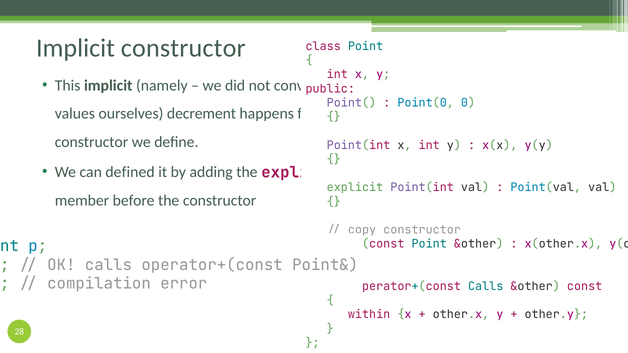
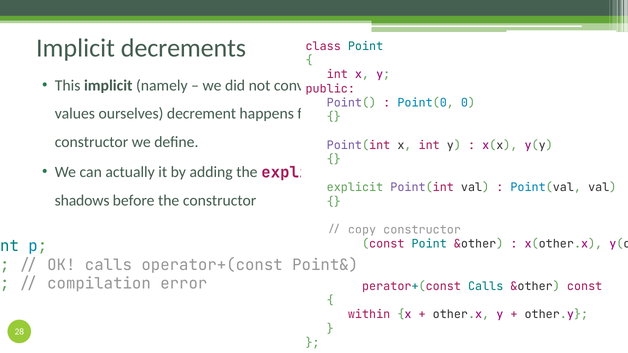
Implicit constructor: constructor -> decrements (183, 48)
defined: defined -> actually (130, 172)
member: member -> shadows (82, 201)
